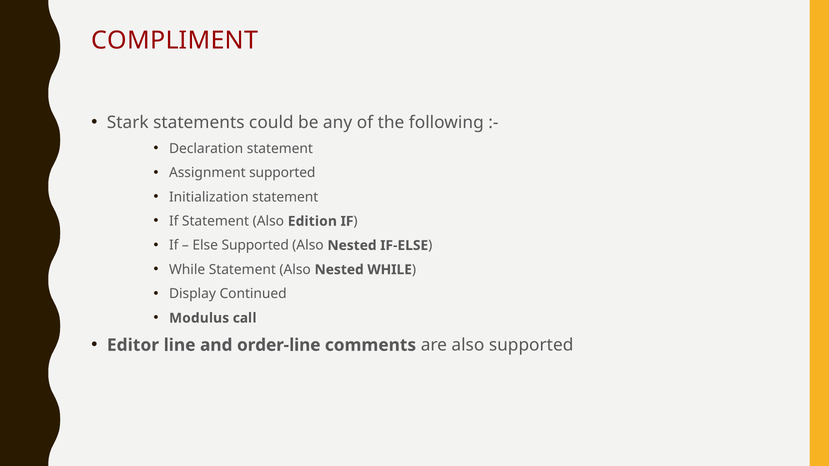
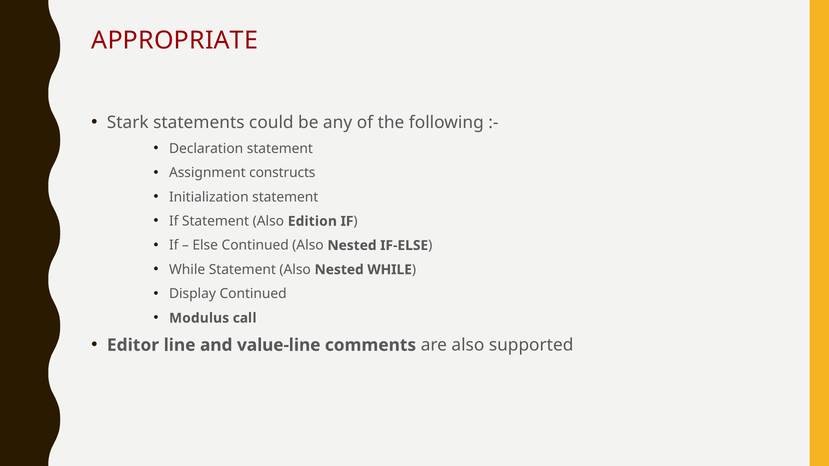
COMPLIMENT: COMPLIMENT -> APPROPRIATE (175, 40)
Assignment supported: supported -> constructs (282, 173)
Else Supported: Supported -> Continued (255, 246)
order-line: order-line -> value-line (279, 345)
